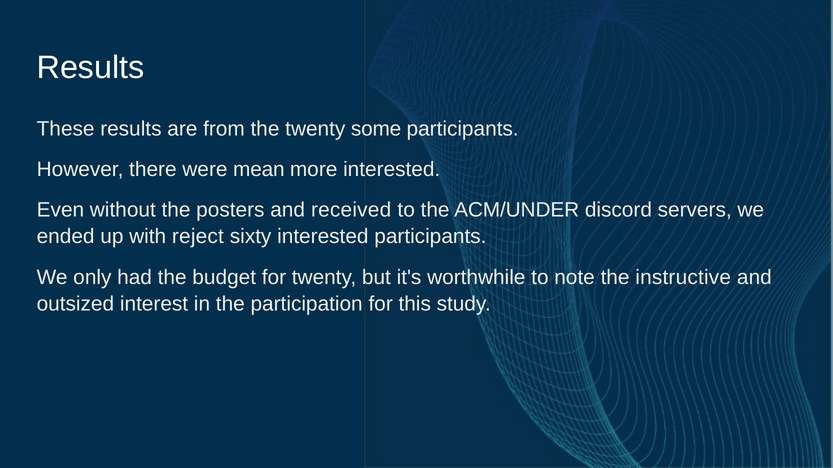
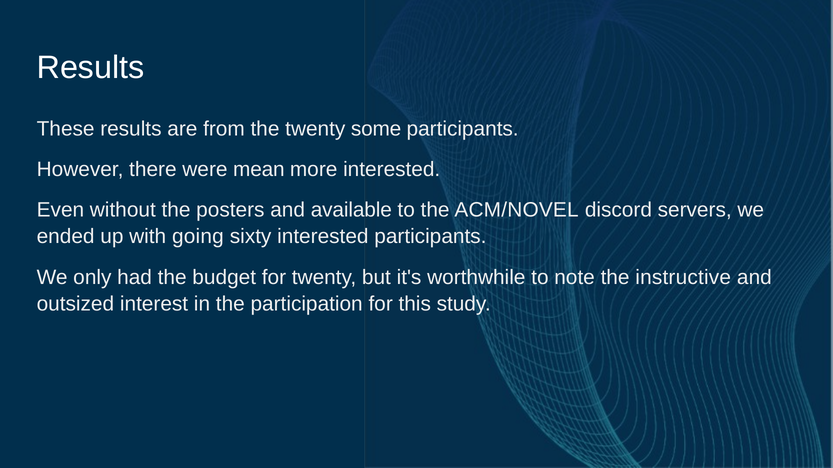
received: received -> available (351, 210)
ACM/UNDER: ACM/UNDER -> ACM/NOVEL (517, 210)
reject: reject -> going (198, 237)
